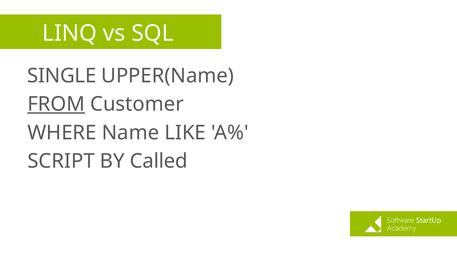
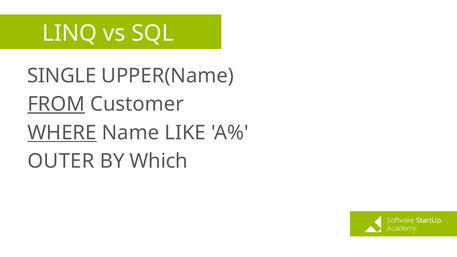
WHERE underline: none -> present (62, 133)
SCRIPT: SCRIPT -> OUTER (61, 161)
Called: Called -> Which (159, 161)
